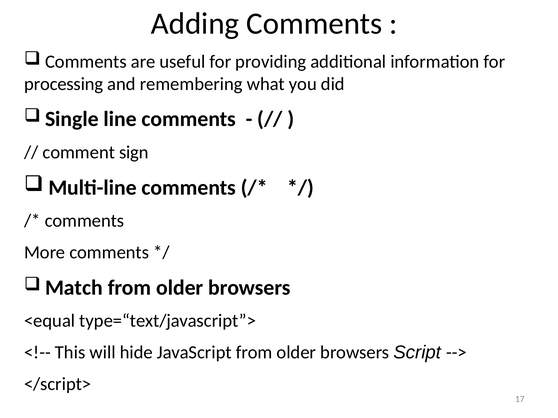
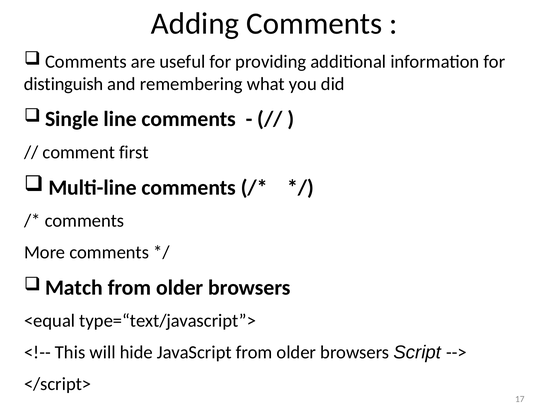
processing: processing -> distinguish (64, 84)
sign: sign -> first (134, 153)
